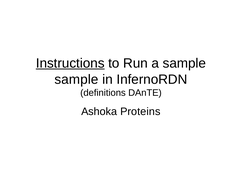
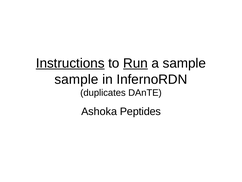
Run underline: none -> present (135, 63)
definitions: definitions -> duplicates (103, 93)
Proteins: Proteins -> Peptides (140, 111)
